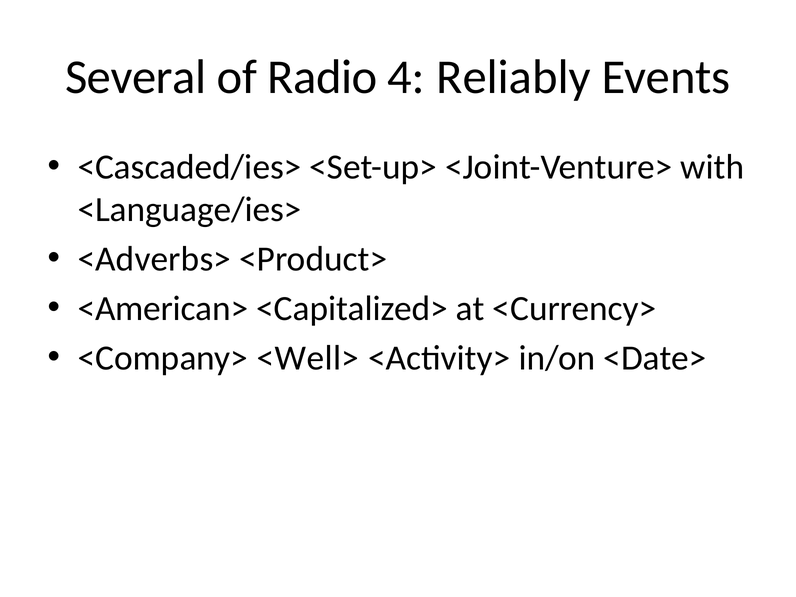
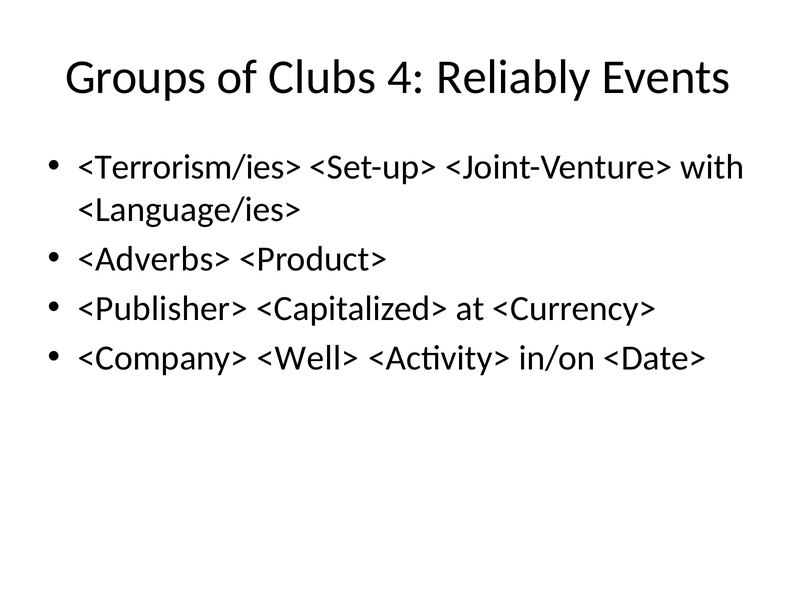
Several: Several -> Groups (136, 77)
Radio: Radio -> Clubs (322, 77)
<Cascaded/ies>: <Cascaded/ies> -> <Terrorism/ies> (190, 167)
<American>: <American> -> <Publisher> (163, 309)
